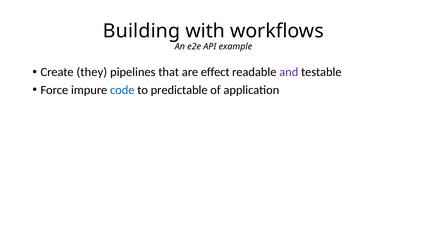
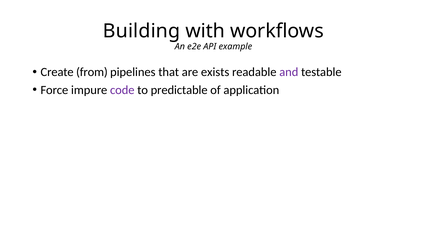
they: they -> from (92, 72)
effect: effect -> exists (215, 72)
code colour: blue -> purple (122, 90)
